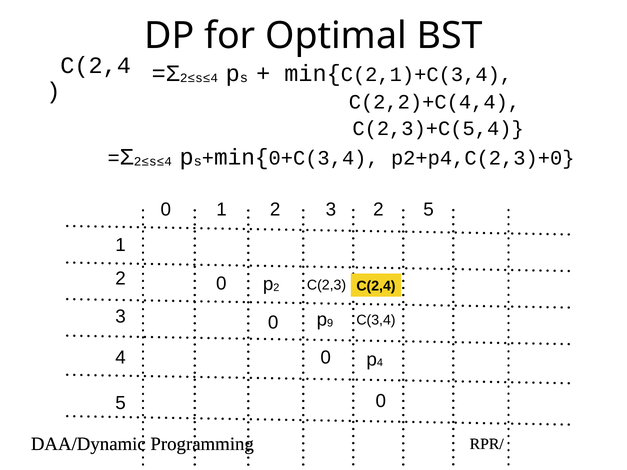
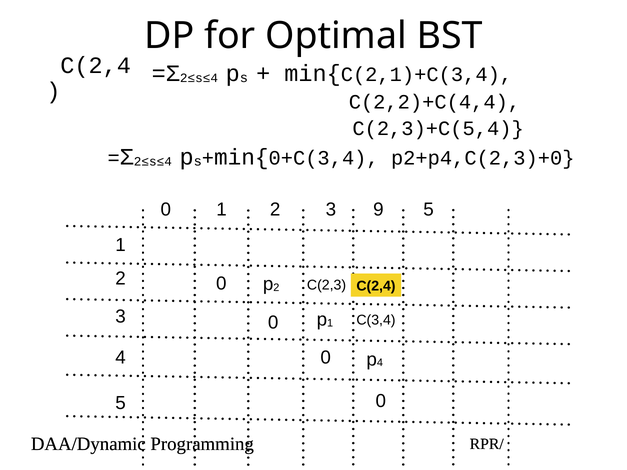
3 2: 2 -> 9 (378, 210)
9: 9 -> 1 (330, 323)
